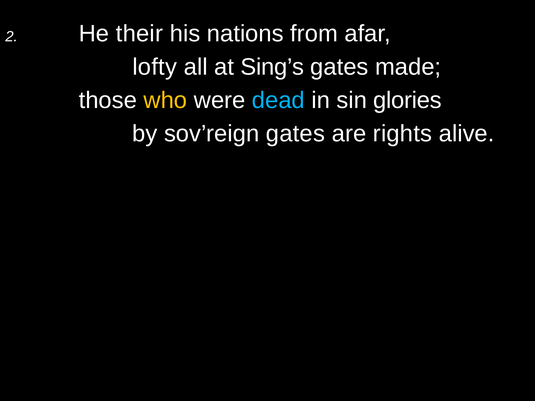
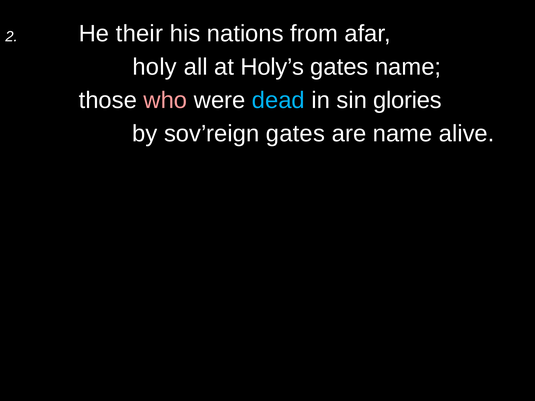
lofty: lofty -> holy (155, 67)
Sing’s: Sing’s -> Holy’s (272, 67)
gates made: made -> name (408, 67)
who colour: yellow -> pink (165, 100)
are rights: rights -> name (403, 134)
